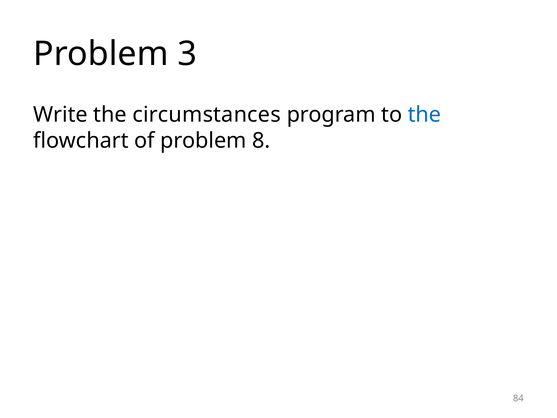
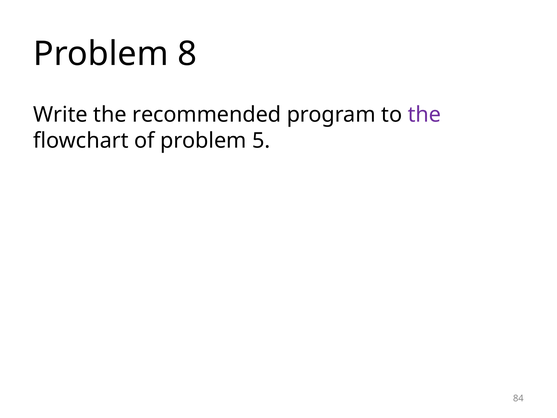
3: 3 -> 8 (187, 54)
circumstances: circumstances -> recommended (207, 115)
the colour: blue -> purple (424, 115)
8: 8 -> 5 (261, 141)
